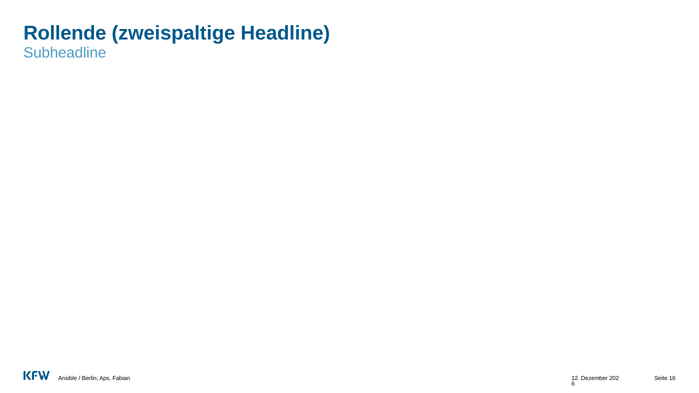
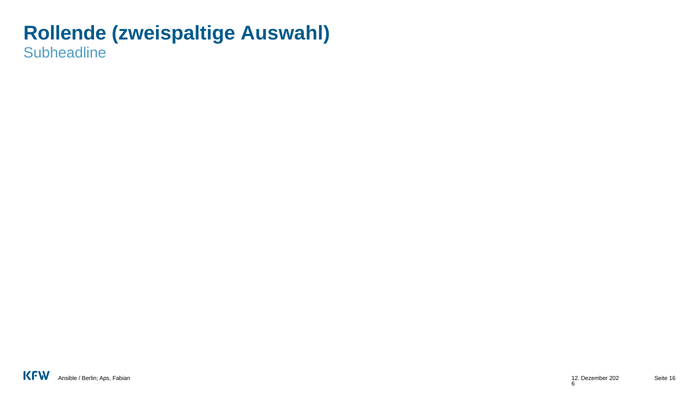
Headline: Headline -> Auswahl (285, 33)
